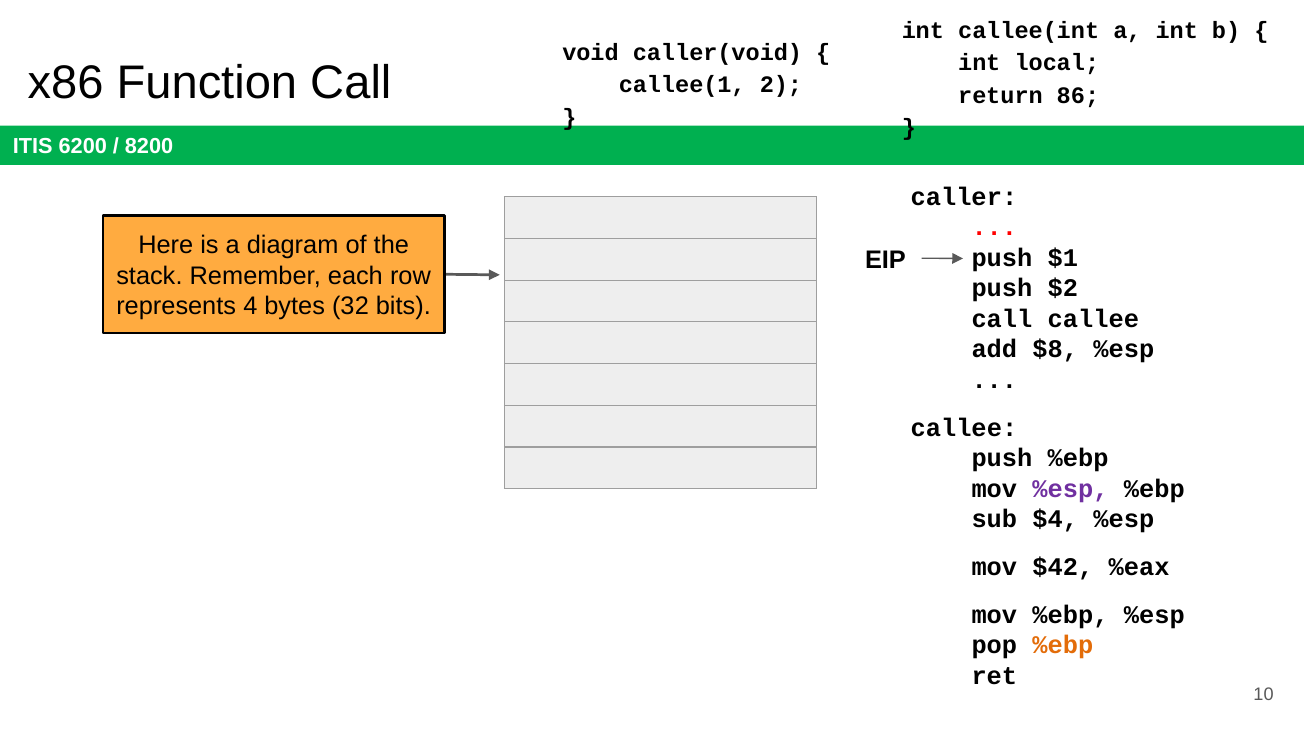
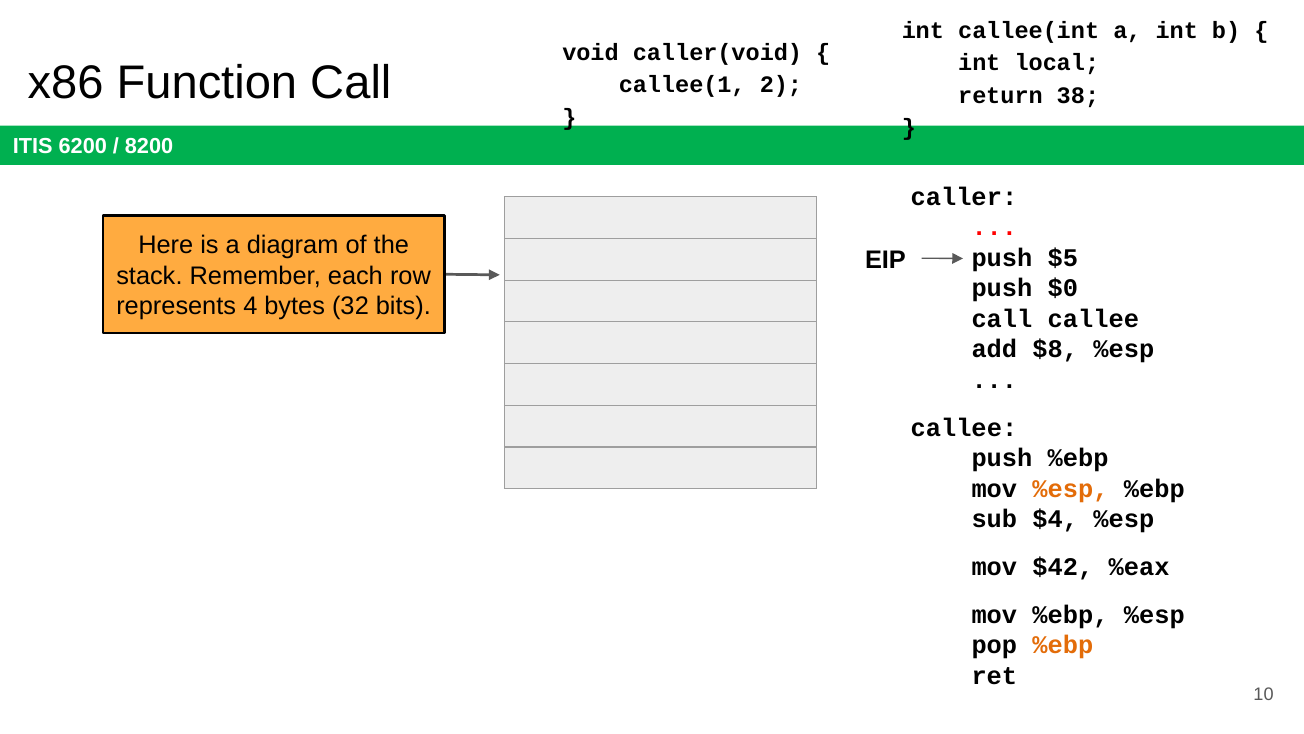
86: 86 -> 38 (1078, 95)
$1: $1 -> $5 (1063, 258)
$2: $2 -> $0 (1063, 288)
%esp colour: purple -> orange (1070, 488)
